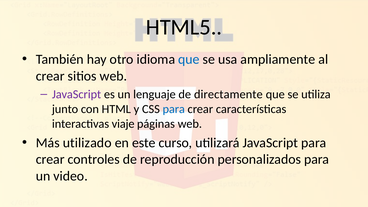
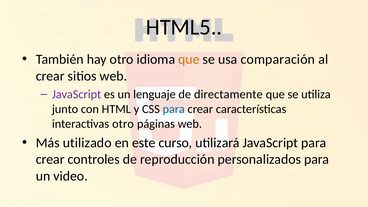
que colour: blue -> orange (189, 59)
ampliamente: ampliamente -> comparación (278, 59)
interactivas viaje: viaje -> otro (123, 124)
